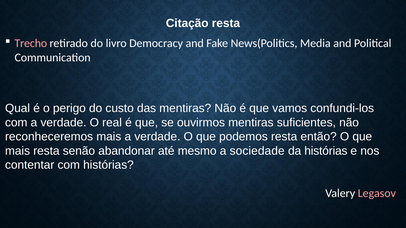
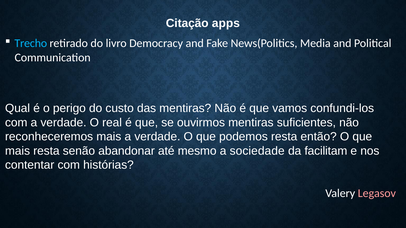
Citação resta: resta -> apps (226, 23)
Trecho colour: pink -> light blue (31, 43)
da histórias: histórias -> facilitam (326, 151)
